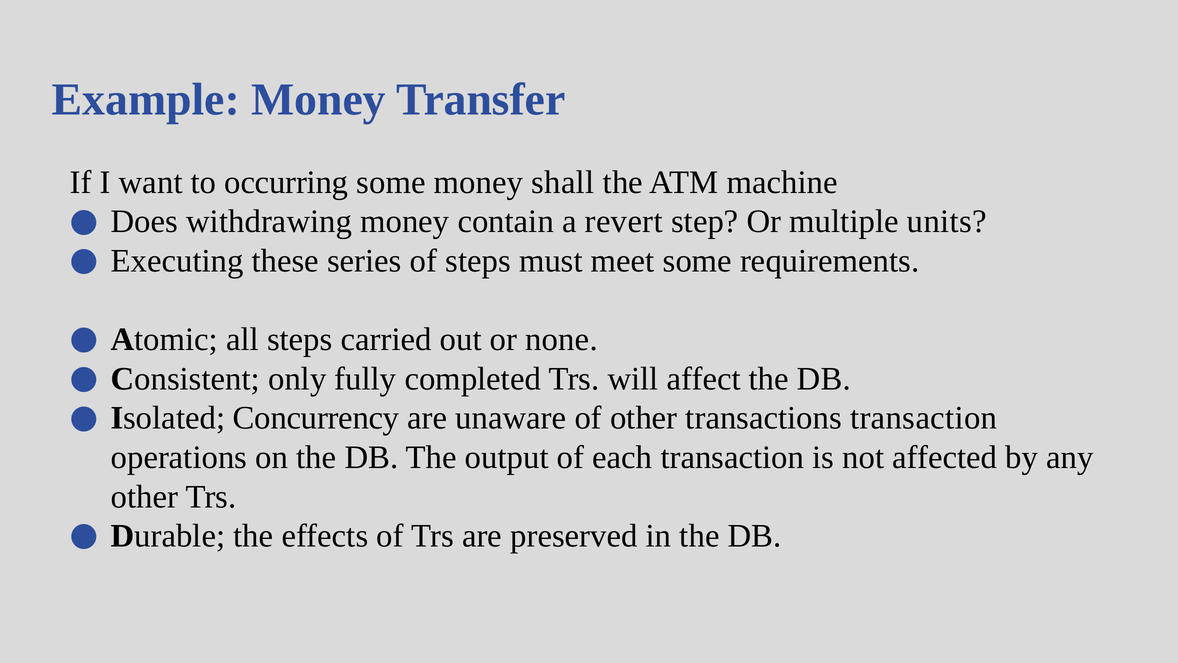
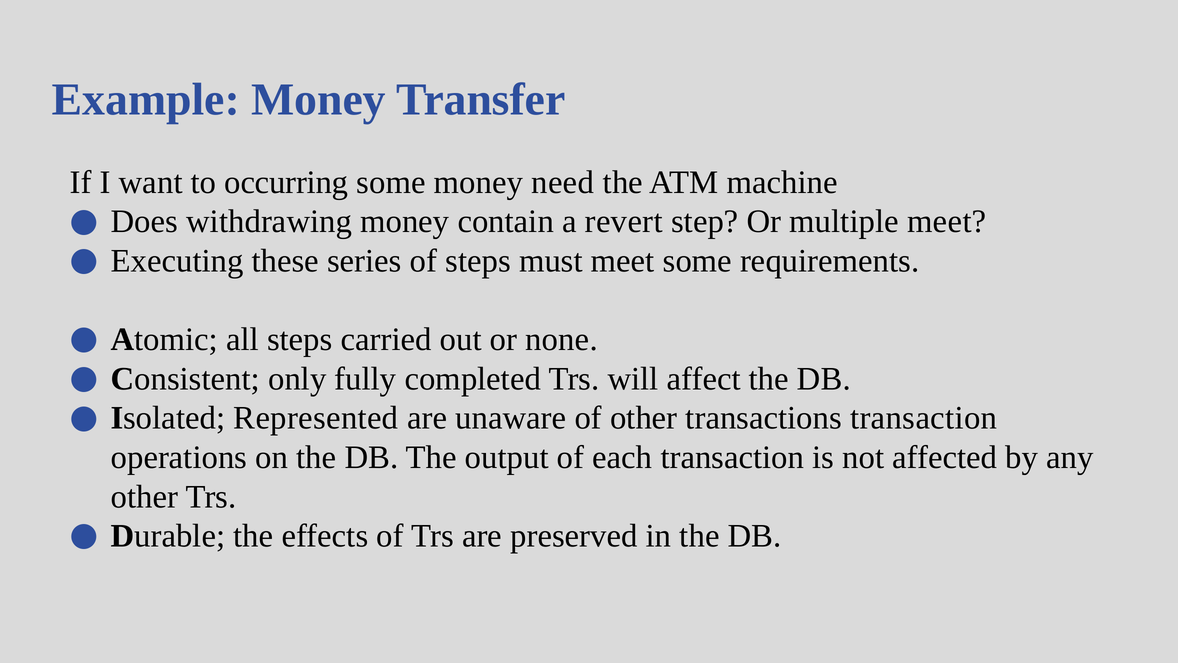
shall: shall -> need (563, 182)
multiple units: units -> meet (947, 221)
Concurrency: Concurrency -> Represented (316, 418)
